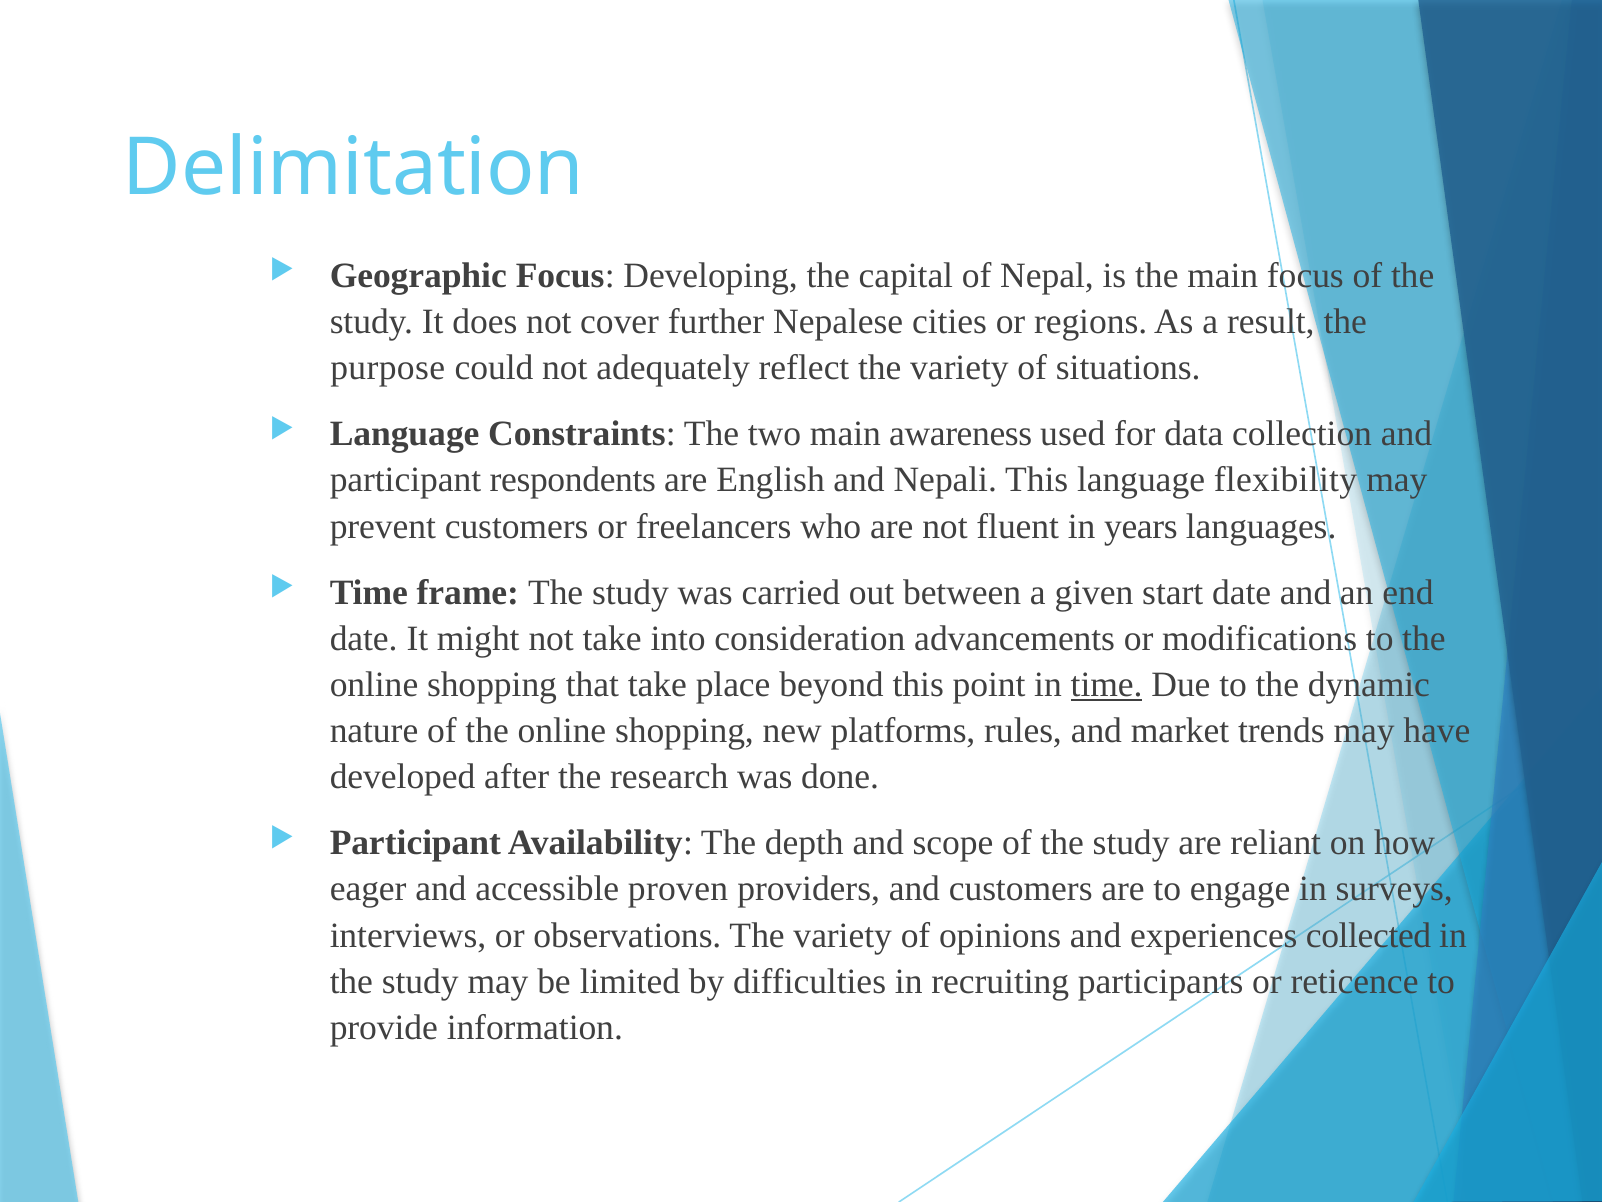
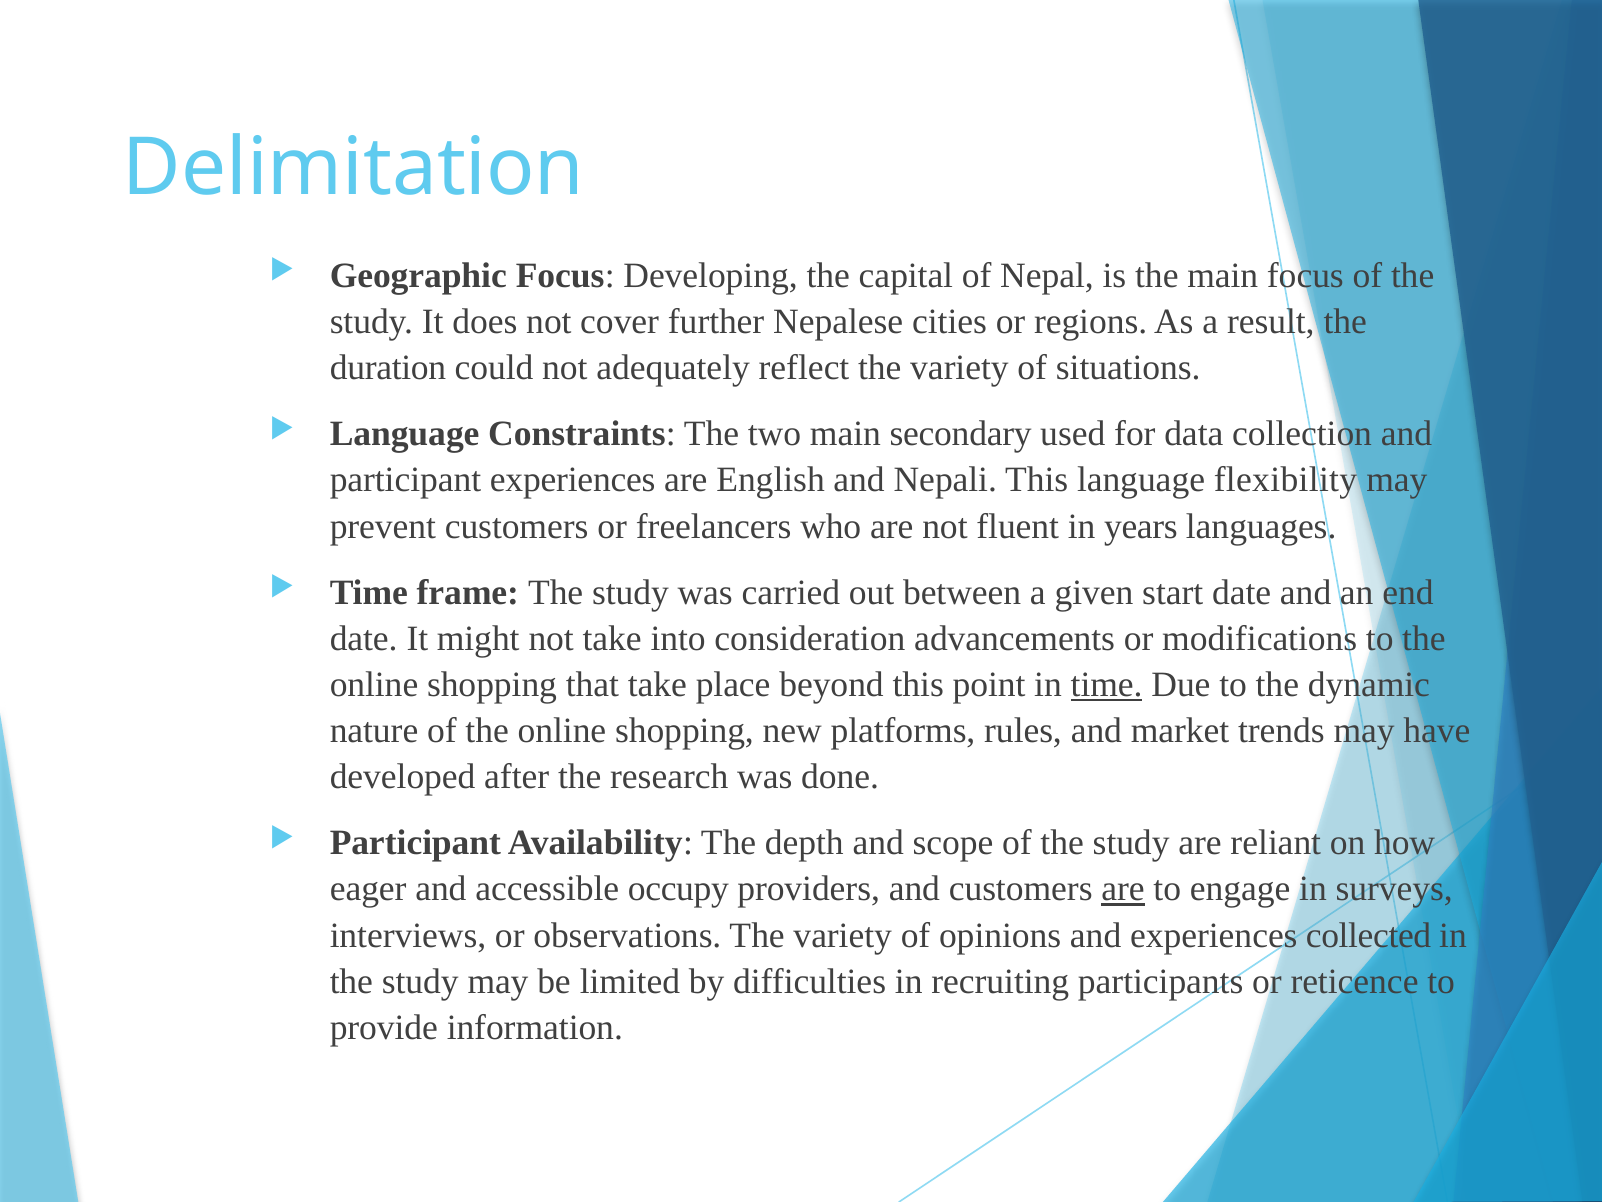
purpose: purpose -> duration (388, 368)
awareness: awareness -> secondary (961, 434)
participant respondents: respondents -> experiences (573, 480)
proven: proven -> occupy (678, 889)
are underline: none -> present (1123, 889)
